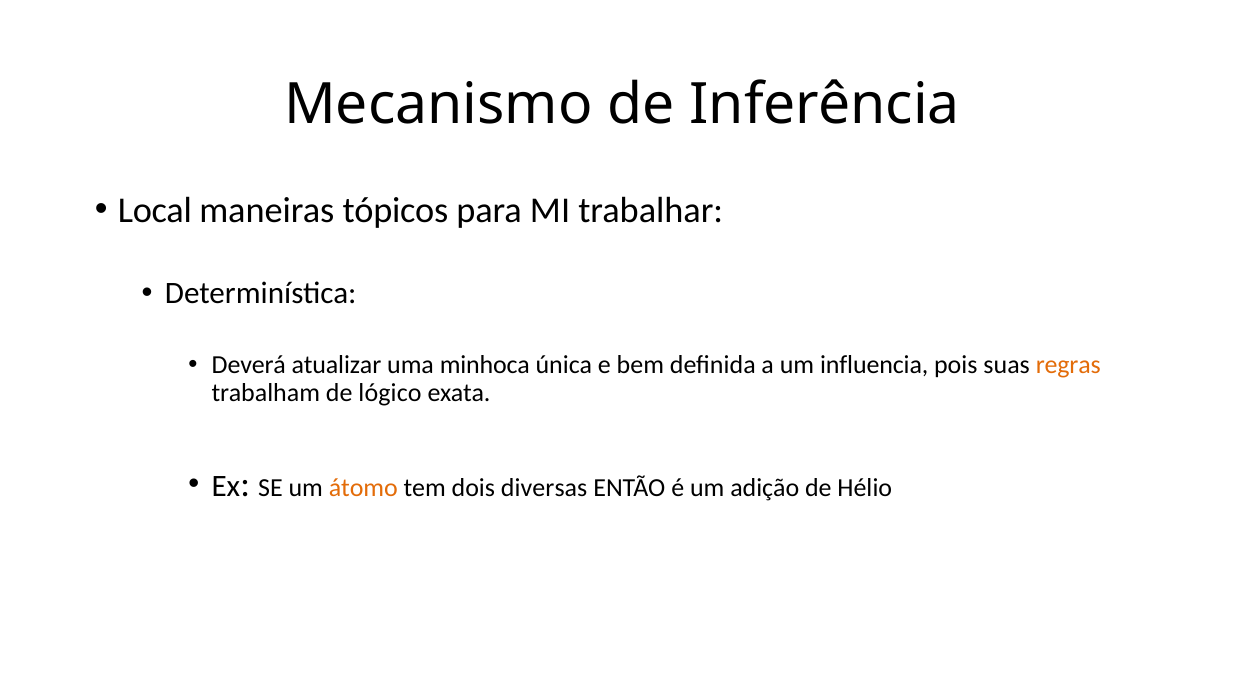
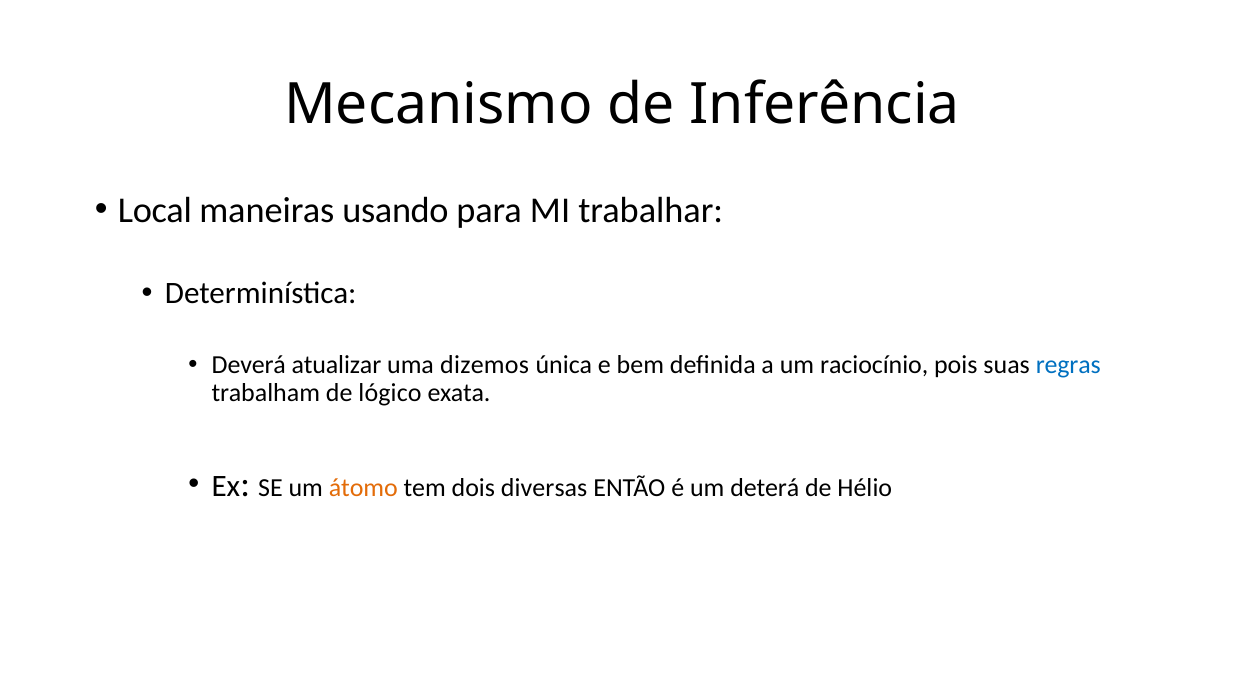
tópicos: tópicos -> usando (395, 210)
minhoca: minhoca -> dizemos (485, 365)
influencia: influencia -> raciocínio (874, 365)
regras colour: orange -> blue (1068, 365)
adição: adição -> deterá (765, 488)
